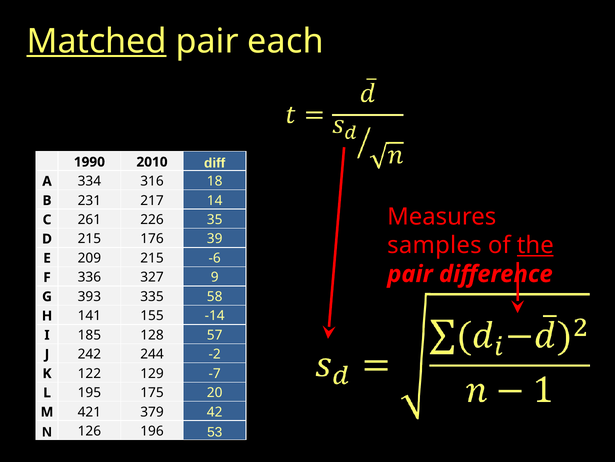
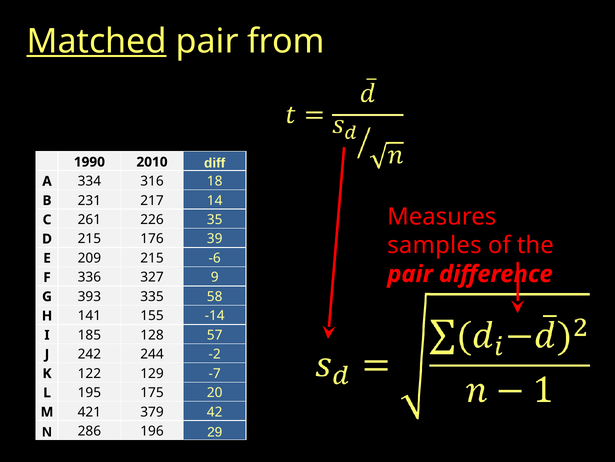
each: each -> from (286, 41)
the underline: present -> none (535, 245)
126: 126 -> 286 (89, 431)
53: 53 -> 29 (215, 432)
